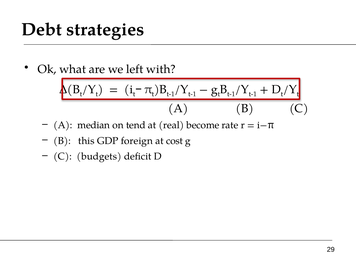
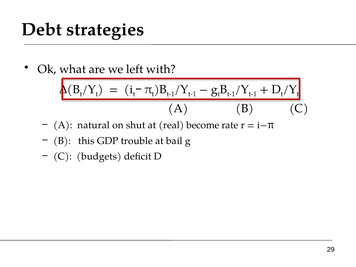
median: median -> natural (94, 125)
tend: tend -> shut (136, 125)
foreign: foreign -> trouble (137, 141)
cost: cost -> bail (174, 141)
